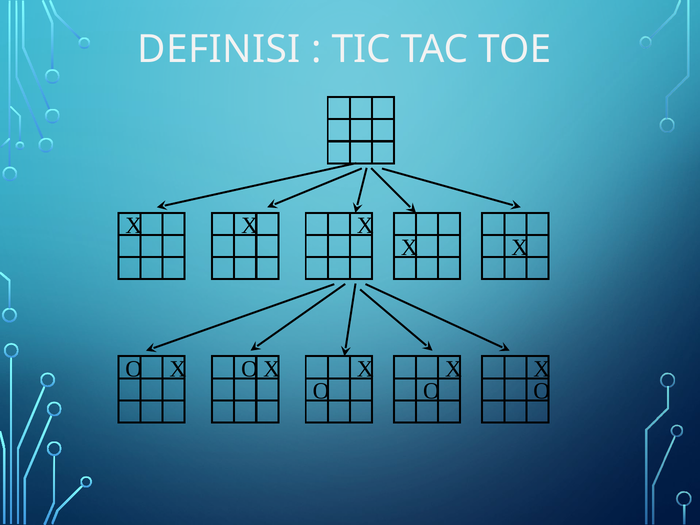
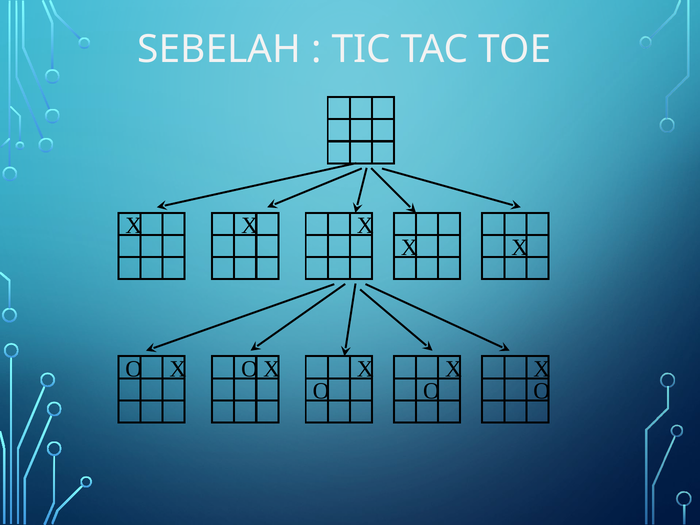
DEFINISI: DEFINISI -> SEBELAH (219, 50)
